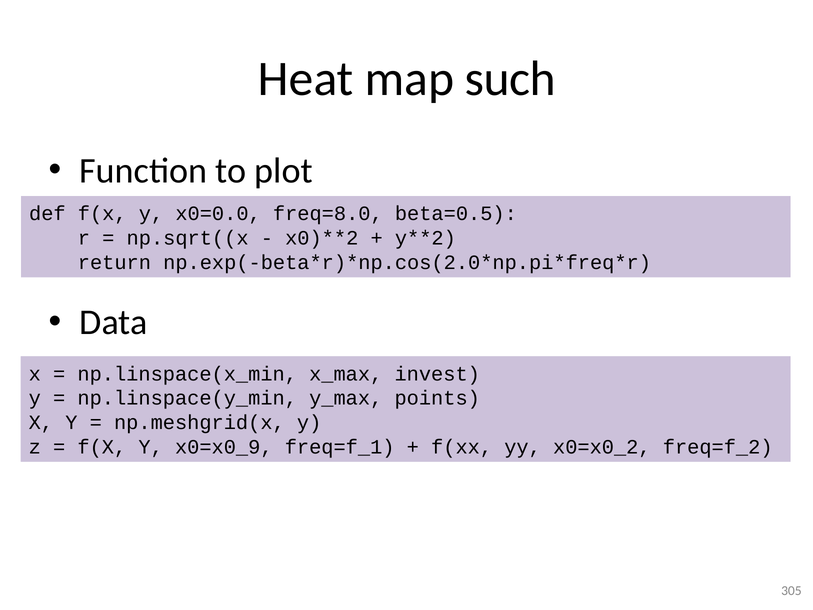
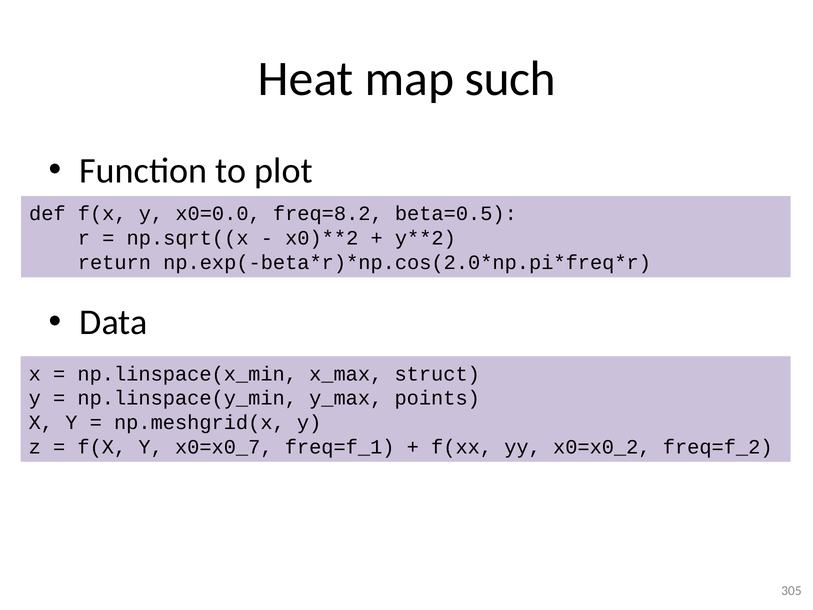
freq=8.0: freq=8.0 -> freq=8.2 (328, 214)
invest: invest -> struct (437, 374)
x0=x0_9: x0=x0_9 -> x0=x0_7 (224, 447)
